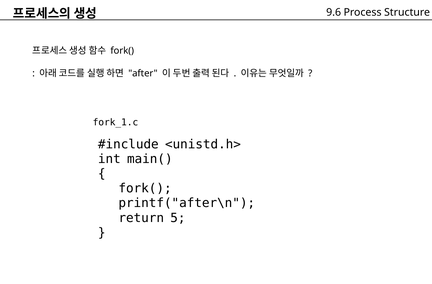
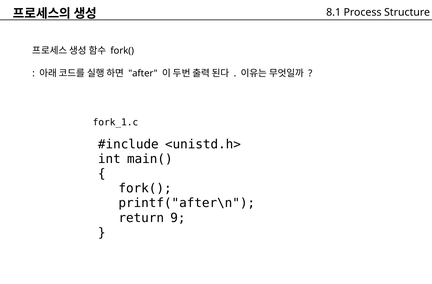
9.6: 9.6 -> 8.1 (334, 12)
5: 5 -> 9 (178, 218)
